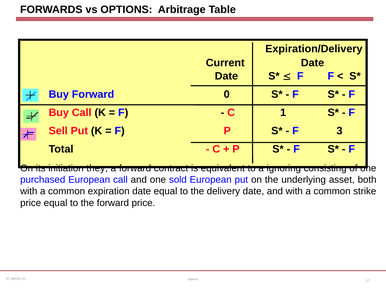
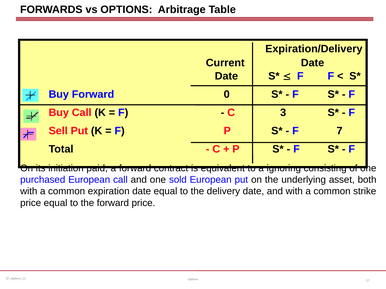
1: 1 -> 3 (283, 113)
3: 3 -> 7 (339, 131)
they: they -> paid (97, 168)
